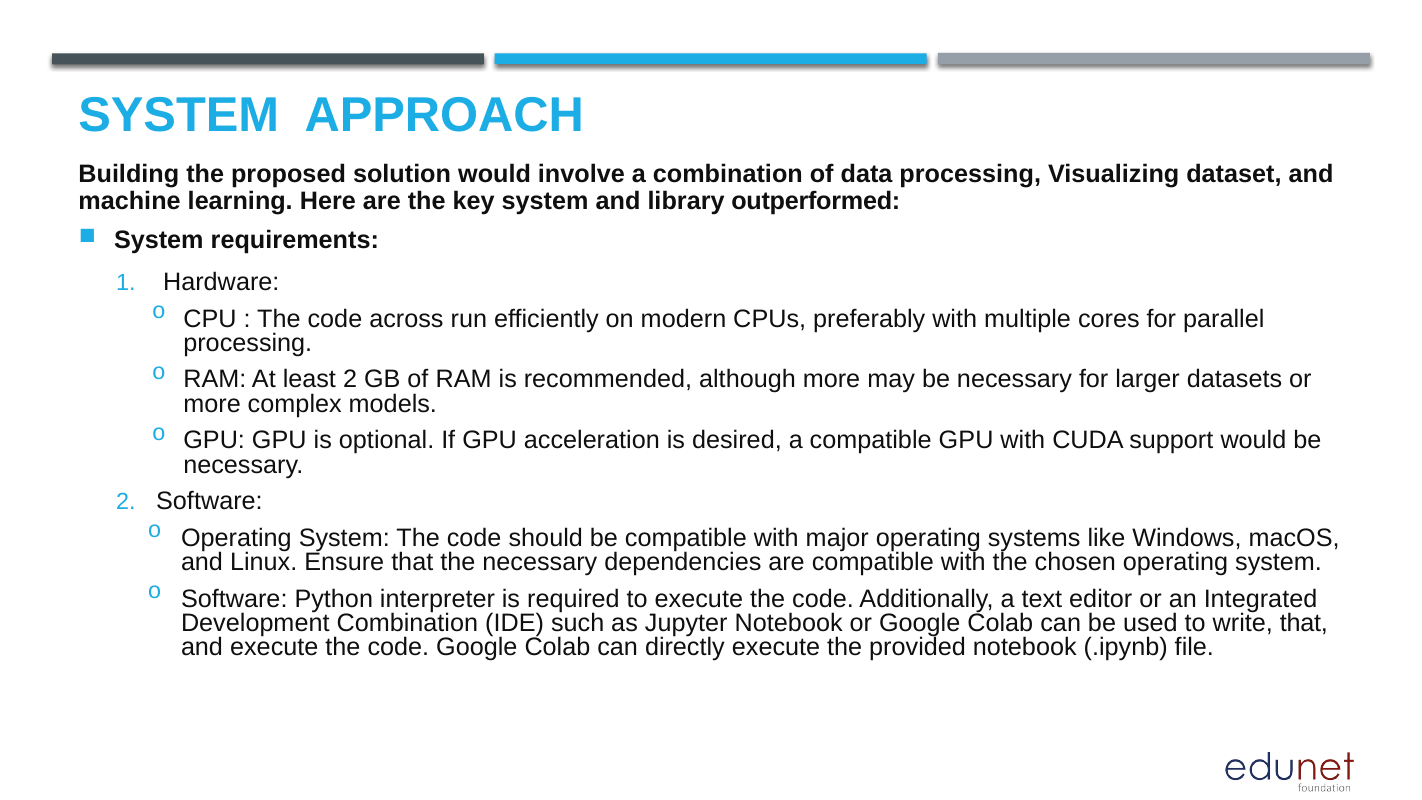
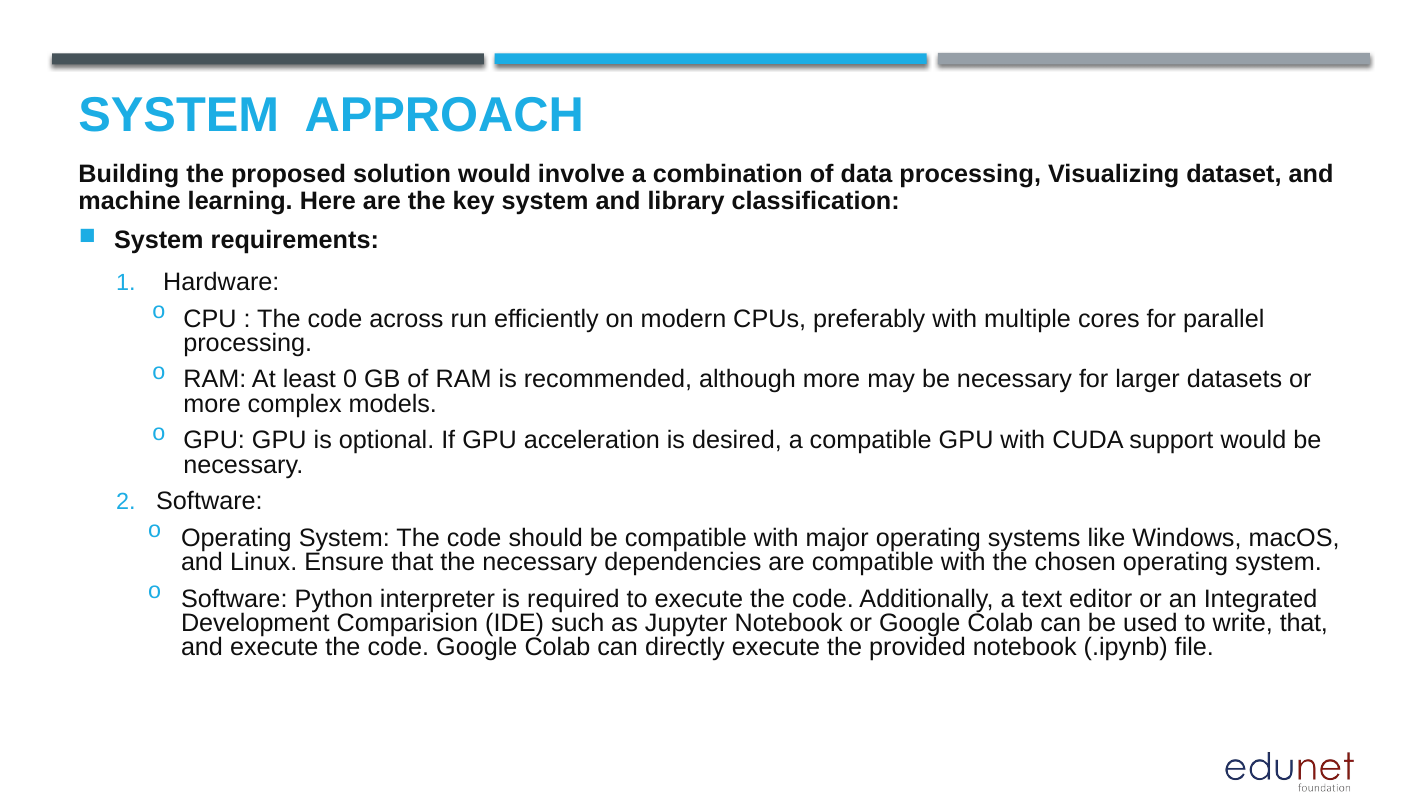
outperformed: outperformed -> classification (816, 201)
least 2: 2 -> 0 (350, 380)
Development Combination: Combination -> Comparision (407, 623)
